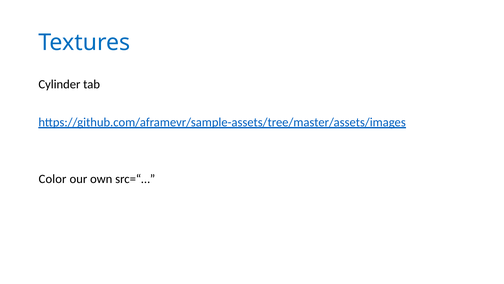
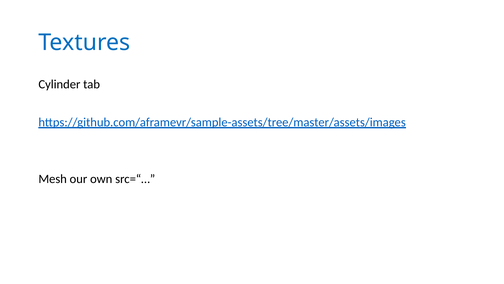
Color: Color -> Mesh (53, 179)
